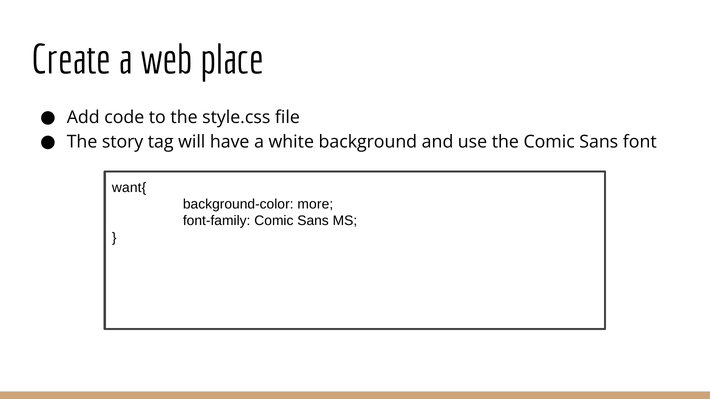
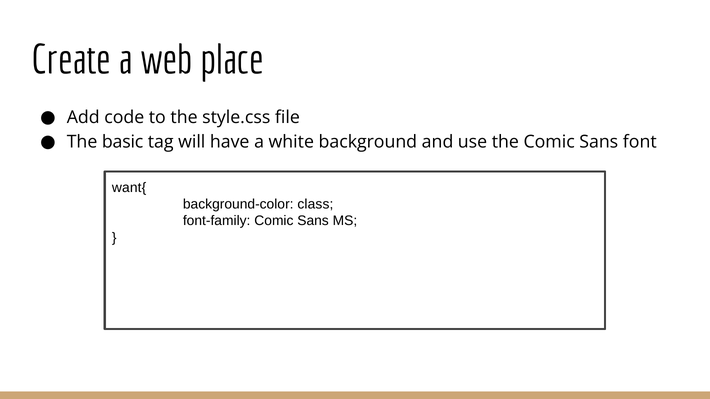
story: story -> basic (123, 142)
more: more -> class (315, 205)
